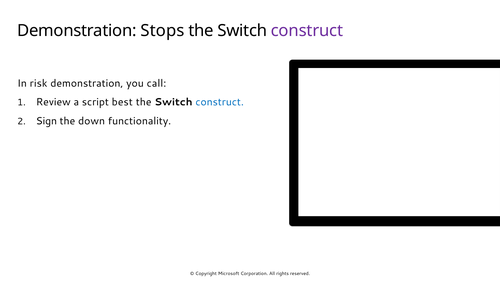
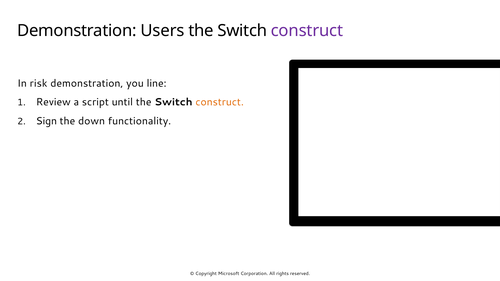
Stops: Stops -> Users (163, 31)
call: call -> line (157, 84)
best: best -> until (122, 102)
construct colour: blue -> orange (220, 102)
